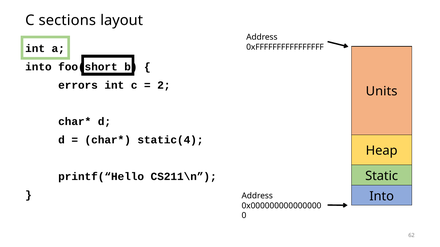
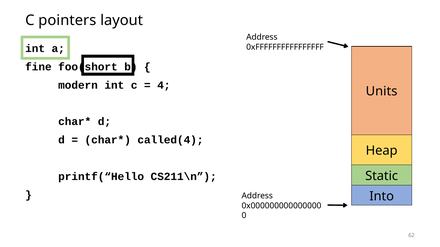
sections: sections -> pointers (67, 21)
into: into -> fine (38, 67)
errors: errors -> modern (78, 85)
2: 2 -> 4 (164, 85)
static(4: static(4 -> called(4 (170, 140)
